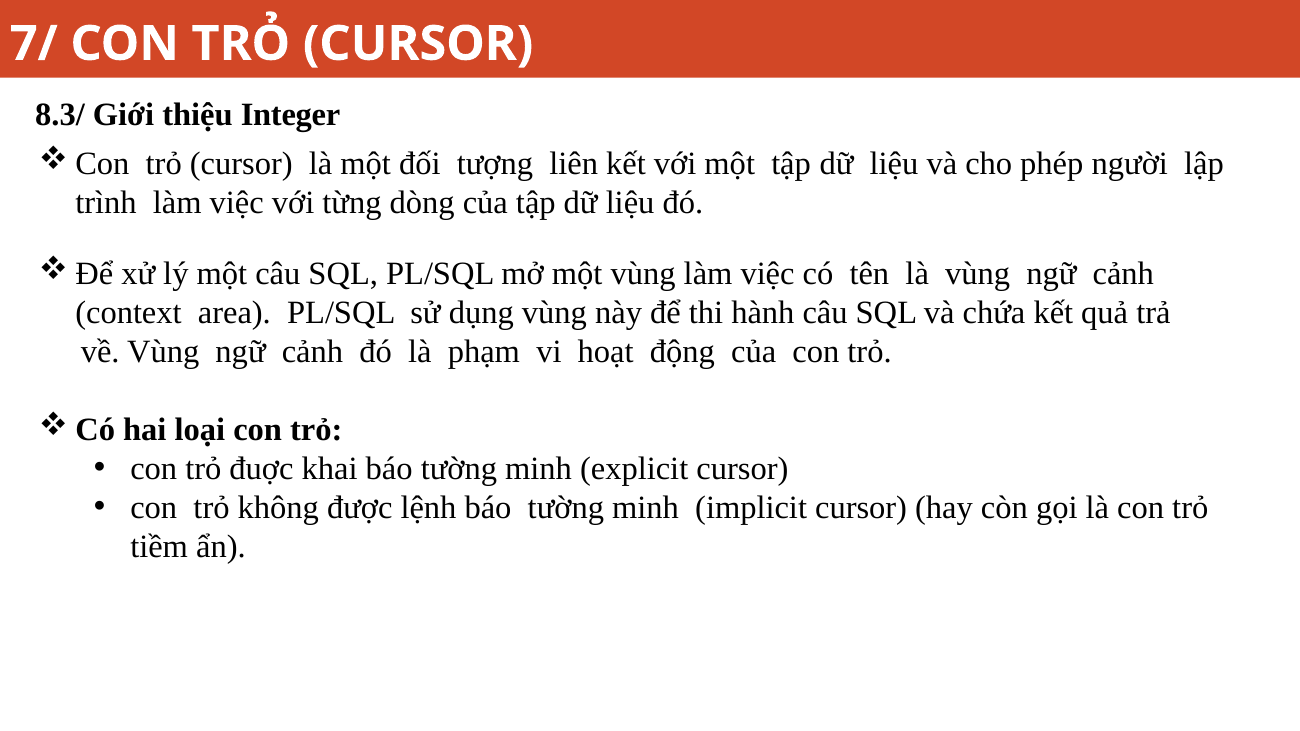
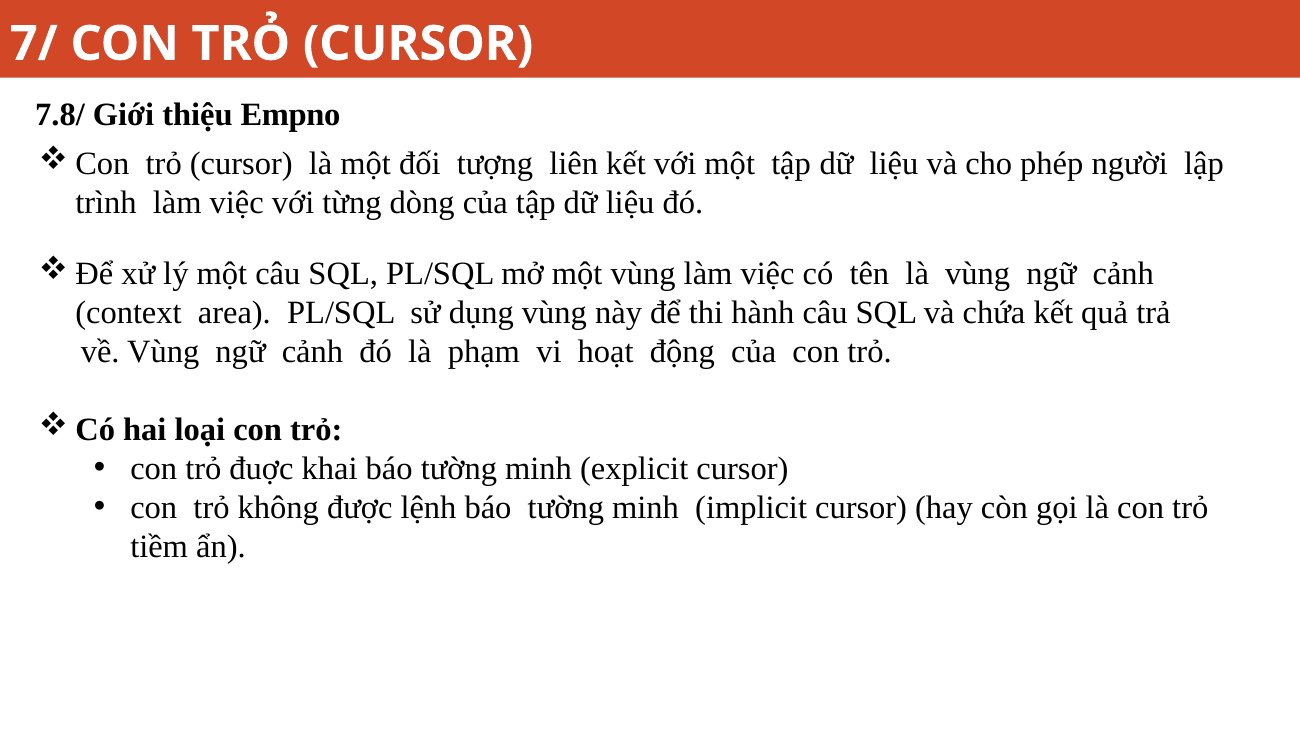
8.3/: 8.3/ -> 7.8/ (60, 115)
Integer: Integer -> Empno (291, 115)
